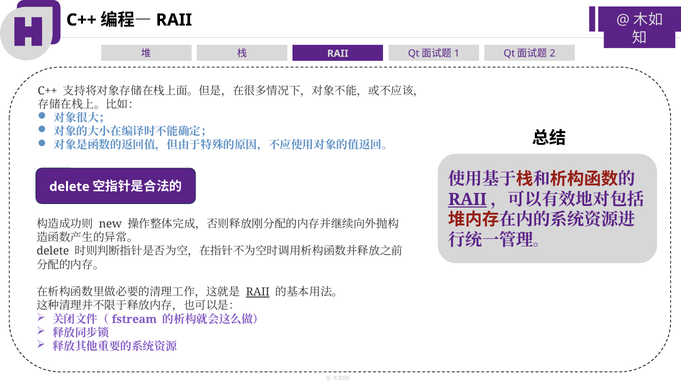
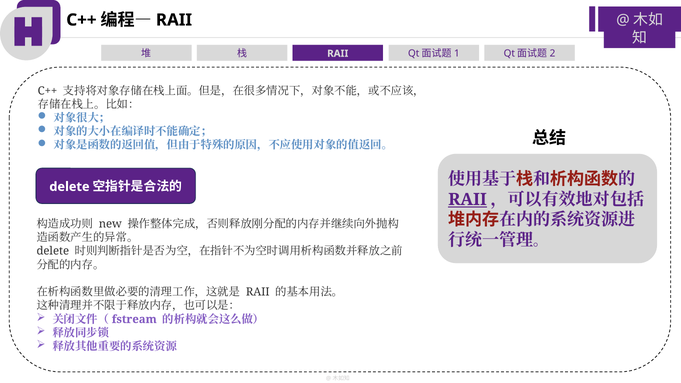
RAII underline: present -> none (258, 292)
